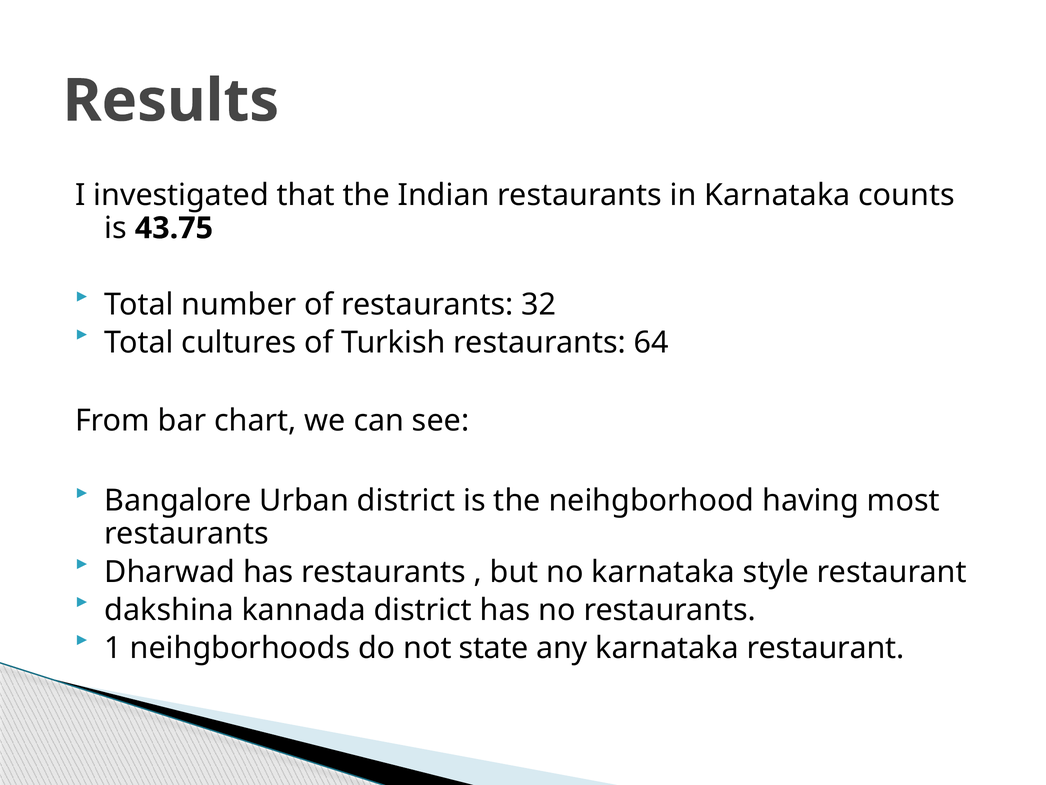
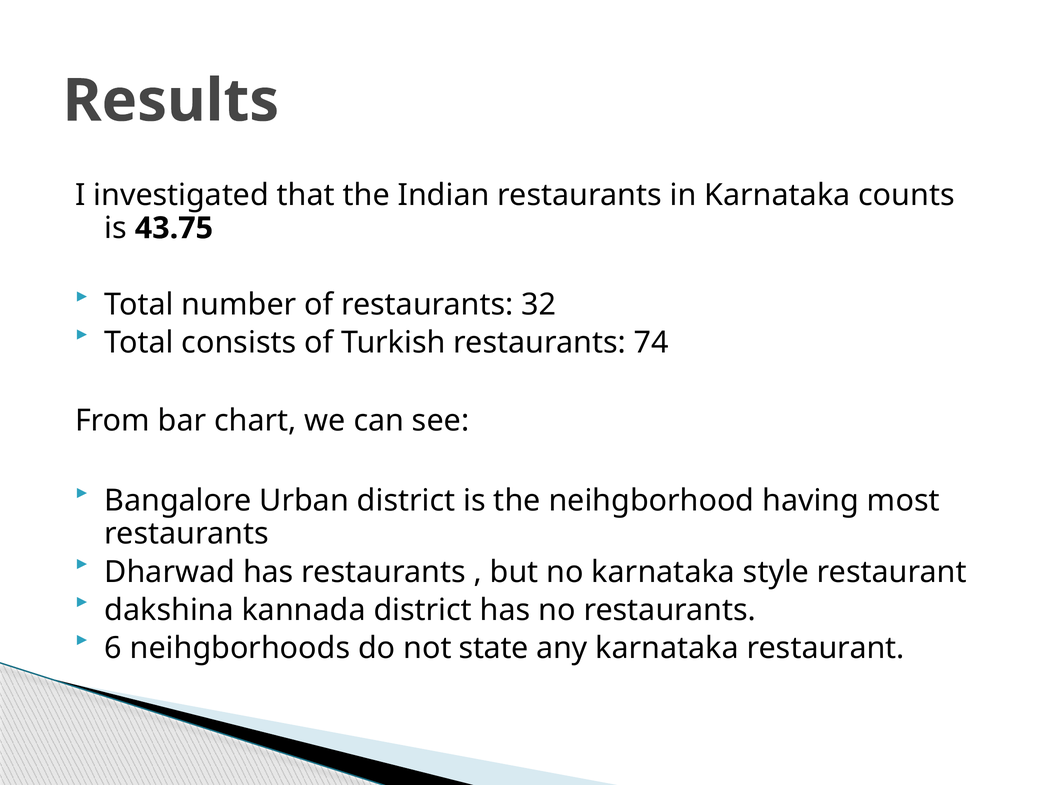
cultures: cultures -> consists (239, 342)
64: 64 -> 74 (651, 342)
1: 1 -> 6 (113, 648)
